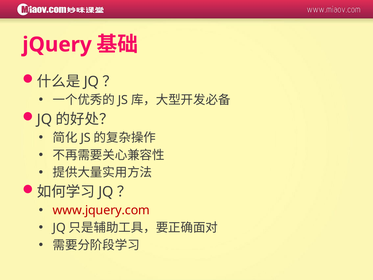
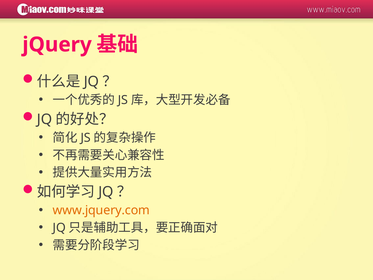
www.jquery.com colour: red -> orange (101, 210)
